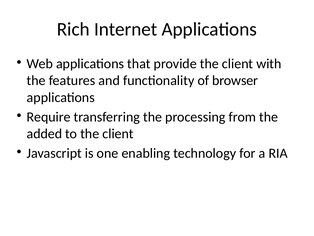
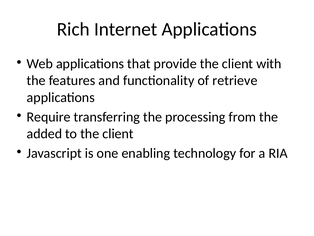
browser: browser -> retrieve (235, 80)
